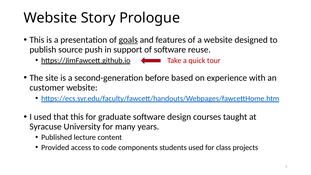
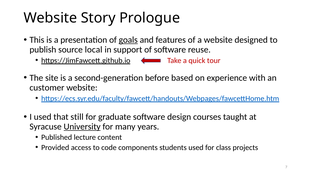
push: push -> local (94, 50)
that this: this -> still (77, 117)
University underline: none -> present (82, 127)
